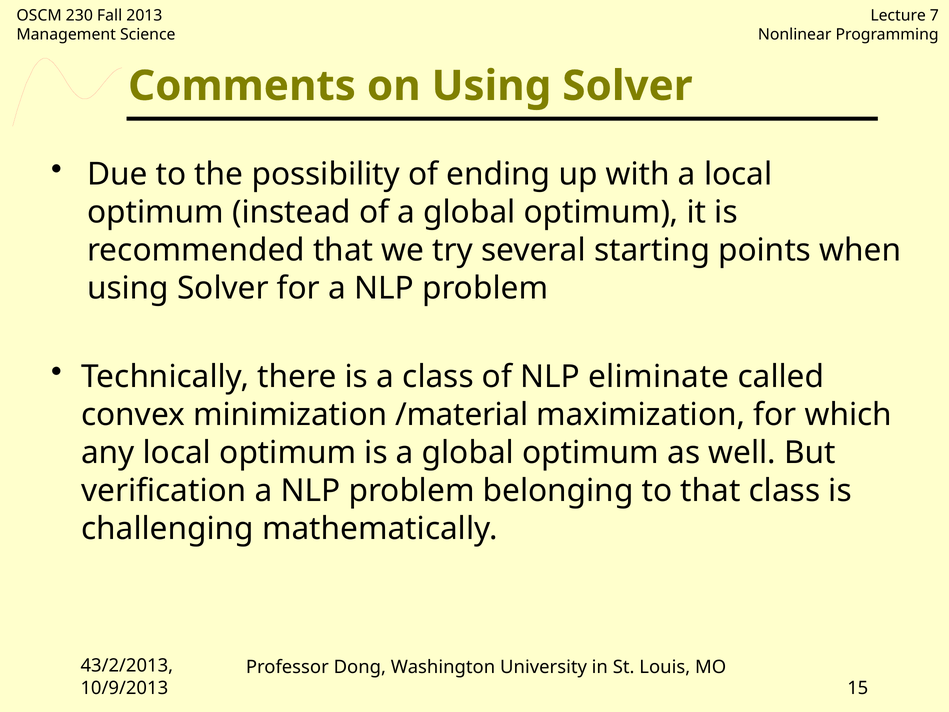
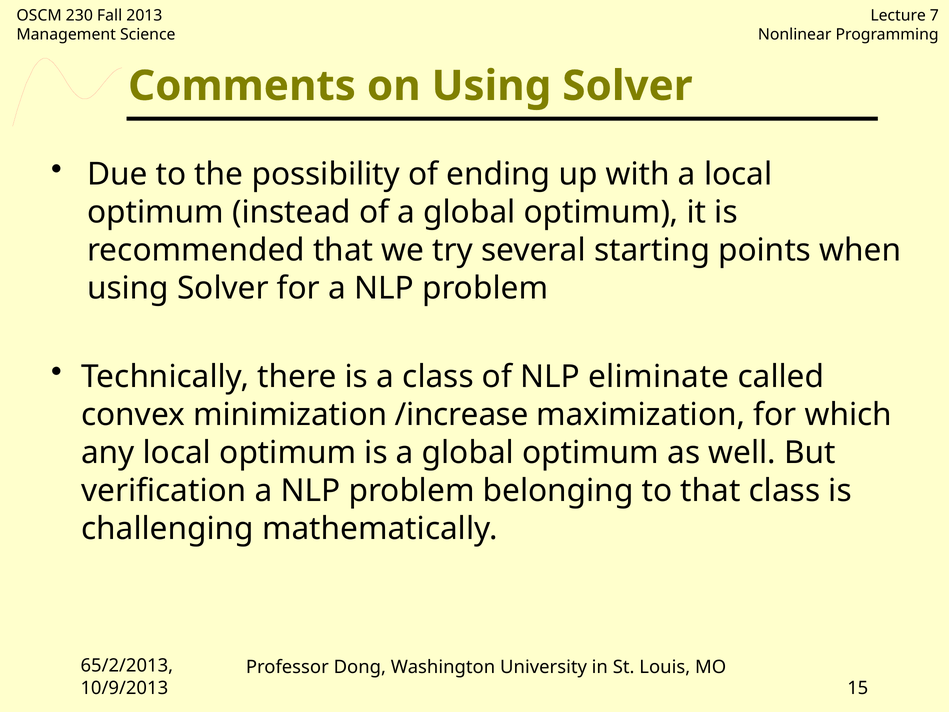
/material: /material -> /increase (462, 415)
43/2/2013: 43/2/2013 -> 65/2/2013 (127, 666)
